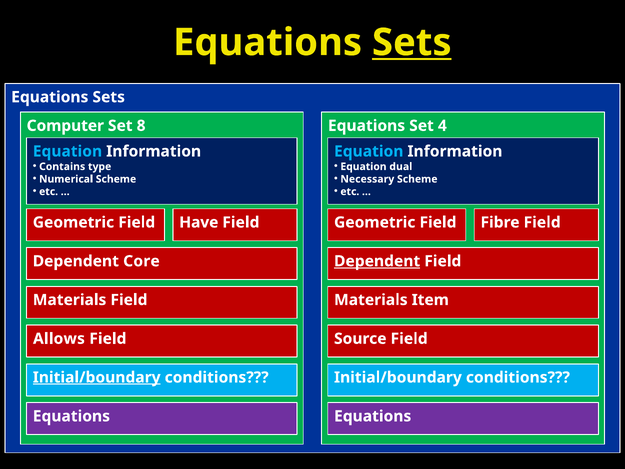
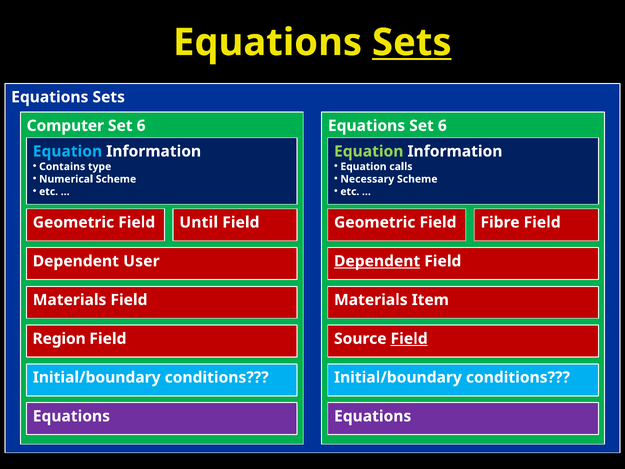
8: 8 -> 6 (141, 126)
Equations Set 4: 4 -> 6 (442, 126)
Equation colour: light blue -> light green (369, 151)
dual: dual -> calls (401, 167)
Have: Have -> Until (199, 222)
Core: Core -> User (141, 261)
Allows: Allows -> Region (59, 339)
Field underline: none -> present (409, 339)
Initial/boundary underline: present -> none (97, 377)
